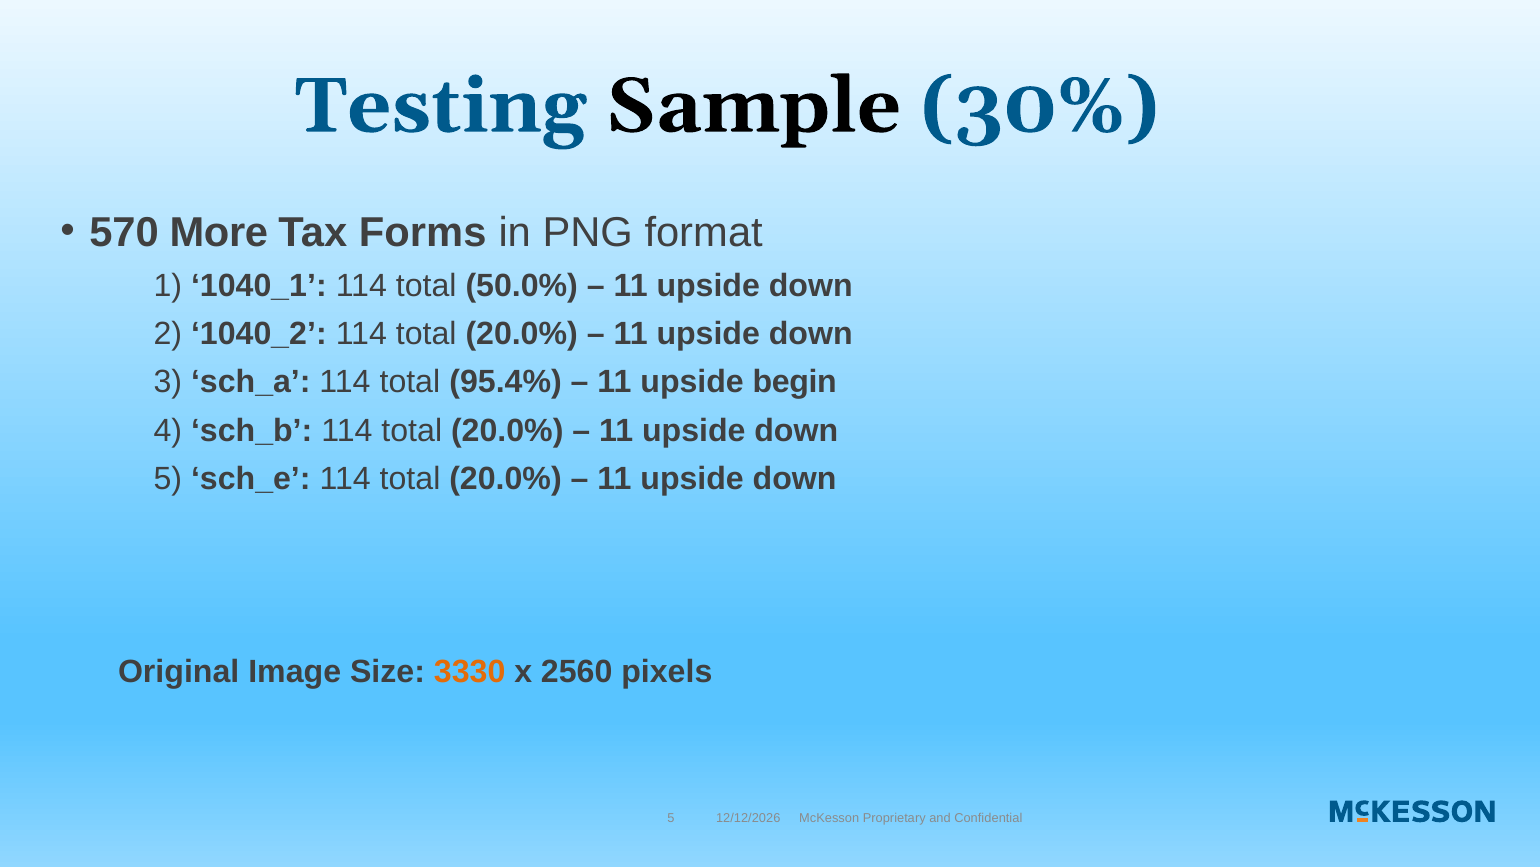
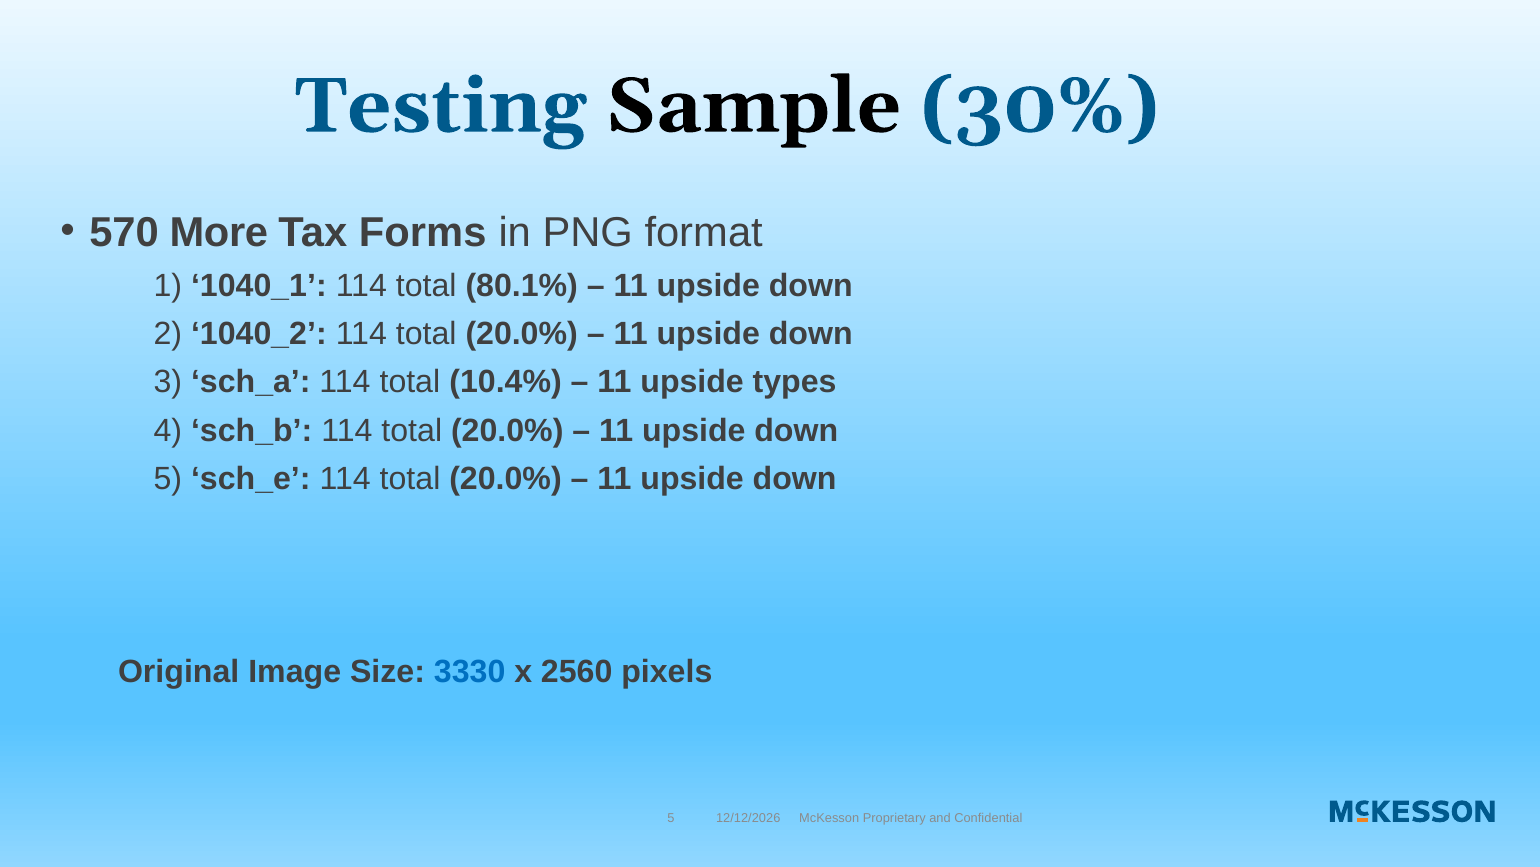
50.0%: 50.0% -> 80.1% (522, 286)
95.4%: 95.4% -> 10.4% (506, 382)
begin: begin -> types (795, 382)
3330 colour: orange -> blue (470, 671)
